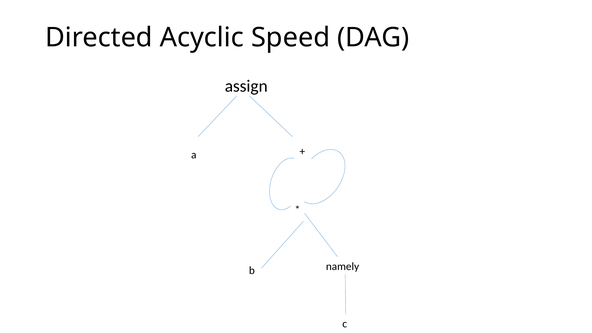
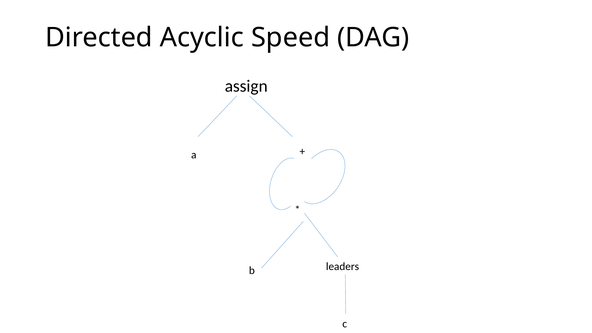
namely: namely -> leaders (343, 266)
